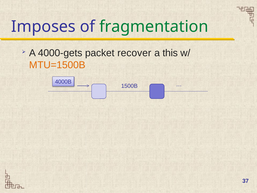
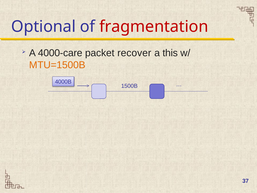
Imposes: Imposes -> Optional (43, 27)
fragmentation colour: green -> red (154, 27)
4000-gets: 4000-gets -> 4000-care (60, 53)
